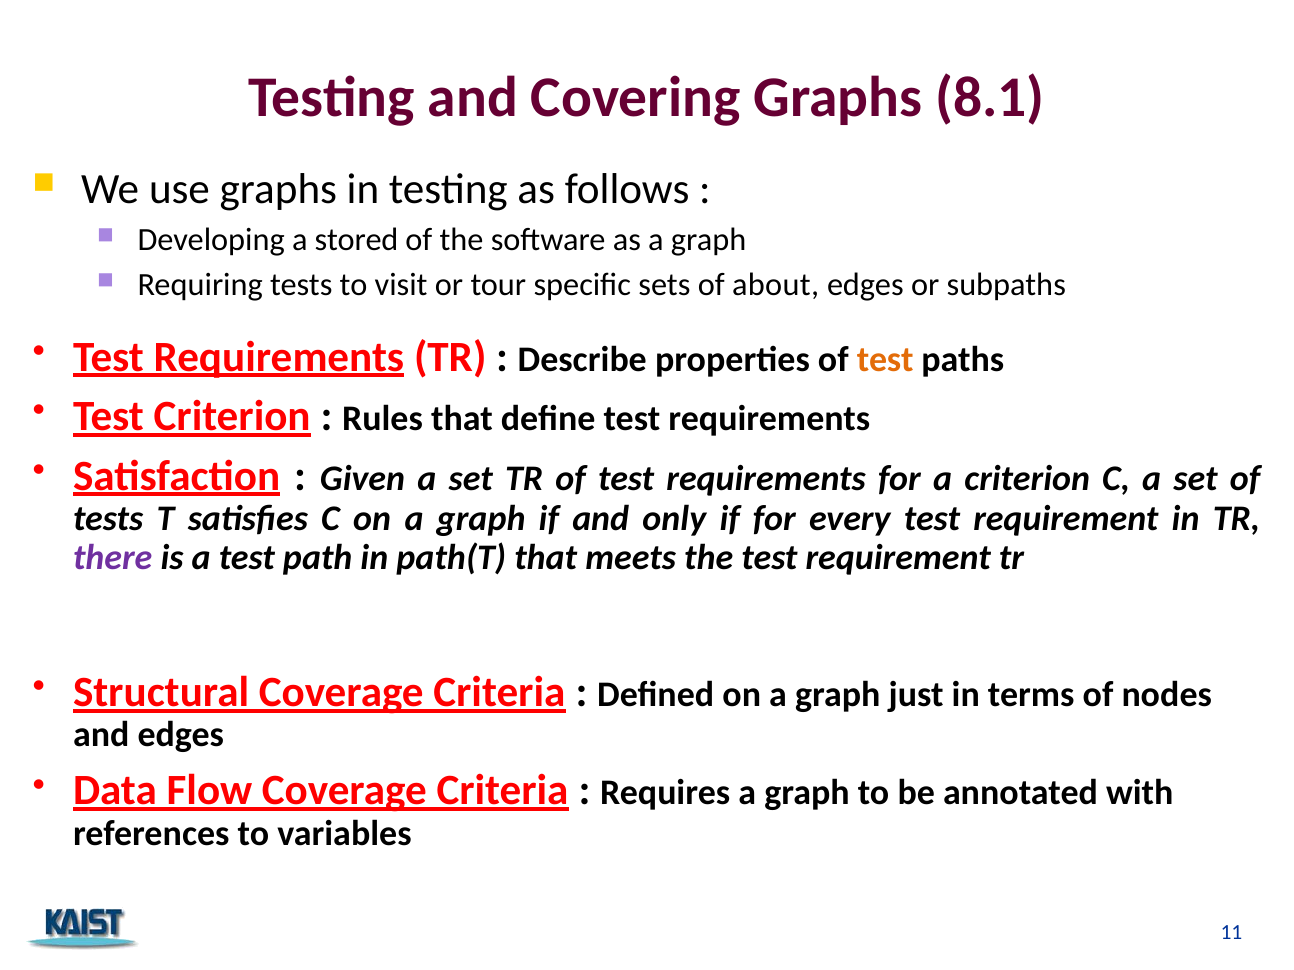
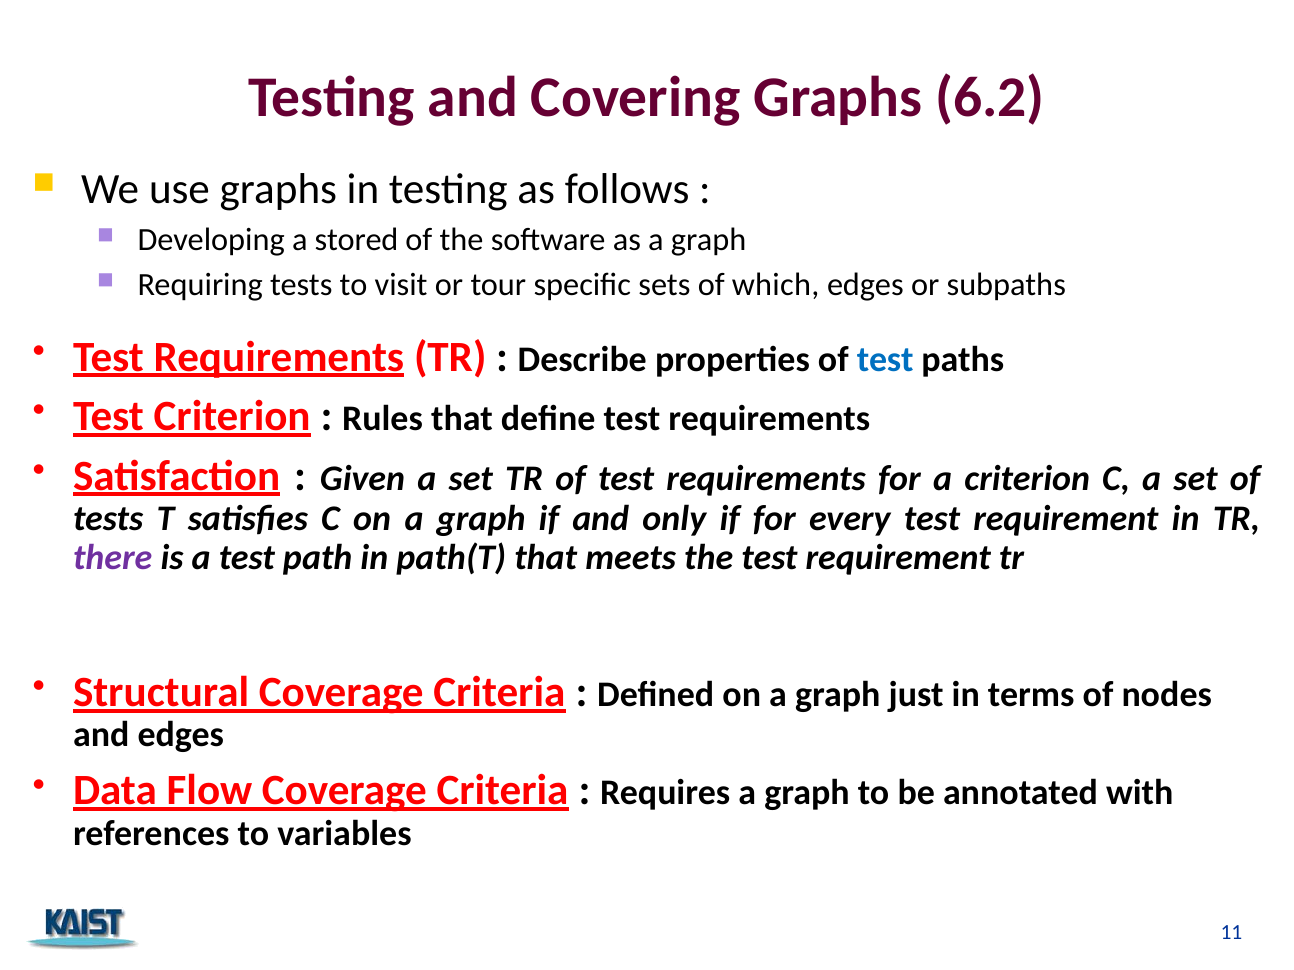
8.1: 8.1 -> 6.2 (990, 97)
about: about -> which (776, 285)
test colour: orange -> blue (885, 359)
